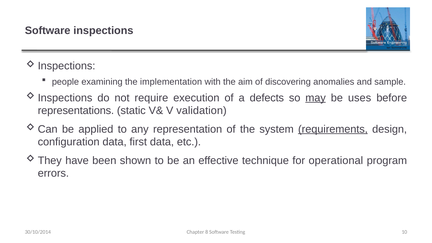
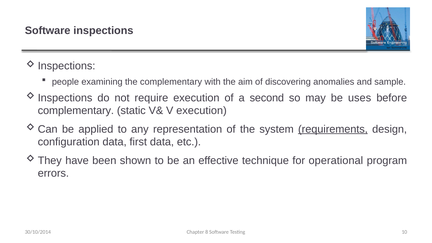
the implementation: implementation -> complementary (171, 82)
defects: defects -> second (267, 98)
may underline: present -> none (316, 98)
representations: representations -> complementary (76, 111)
V validation: validation -> execution (202, 111)
